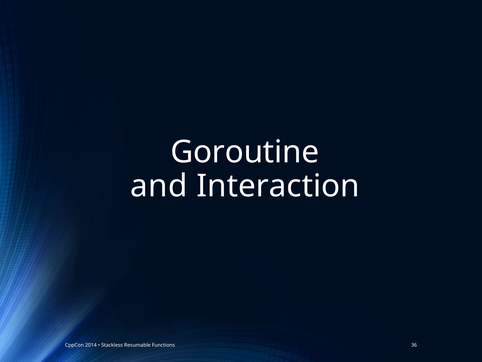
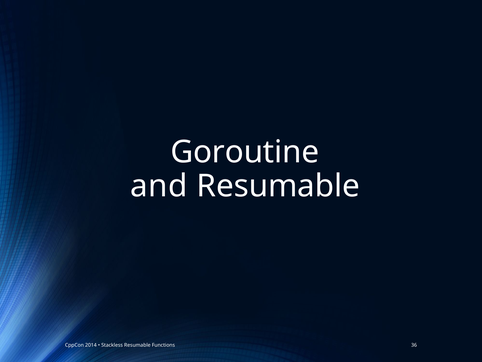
and Interaction: Interaction -> Resumable (278, 186)
